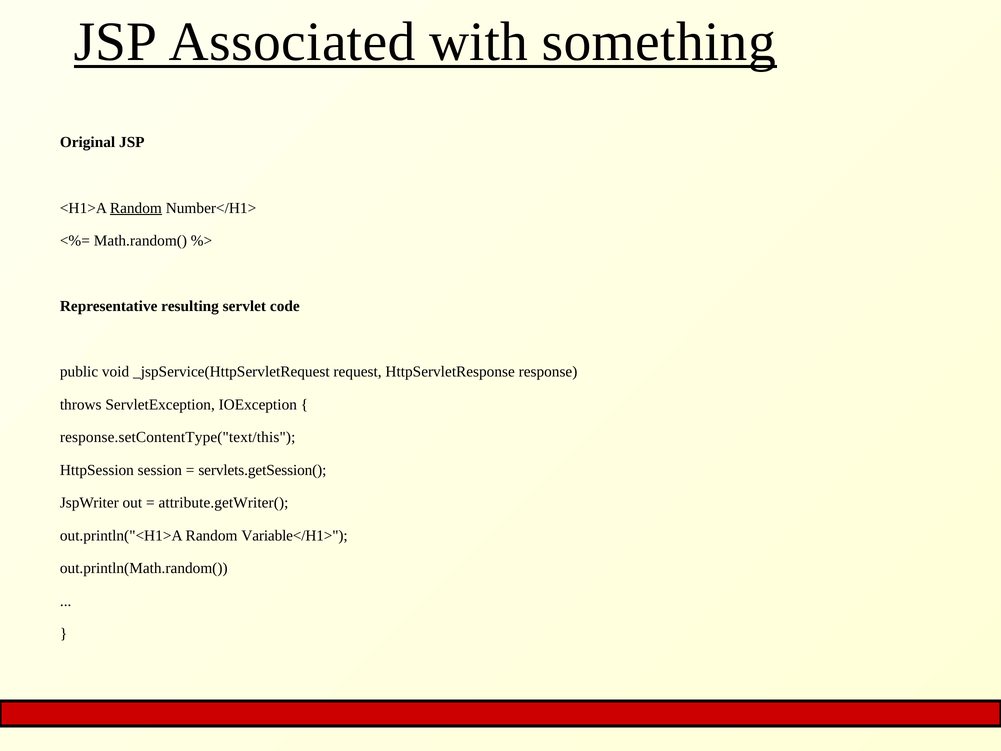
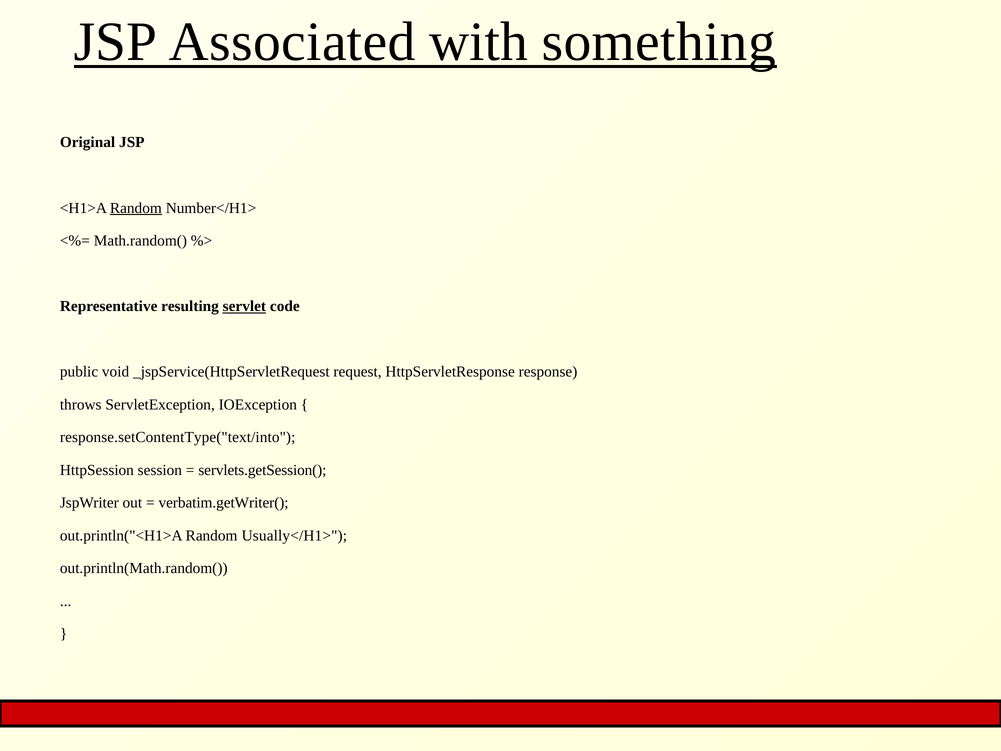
servlet underline: none -> present (244, 306)
response.setContentType("text/this: response.setContentType("text/this -> response.setContentType("text/into (178, 437)
attribute.getWriter(: attribute.getWriter( -> verbatim.getWriter( (224, 503)
Variable</H1>: Variable</H1> -> Usually</H1> (294, 535)
